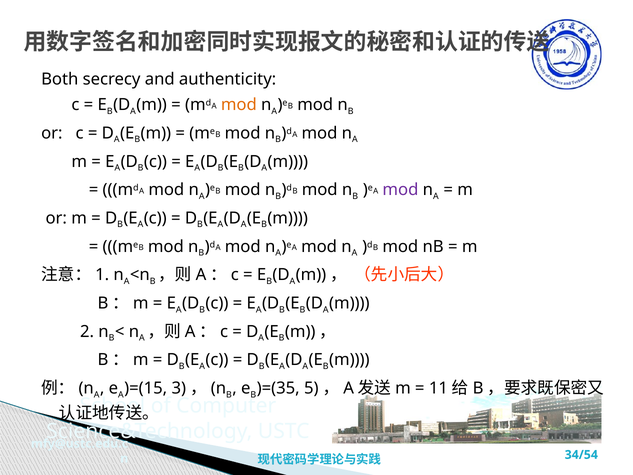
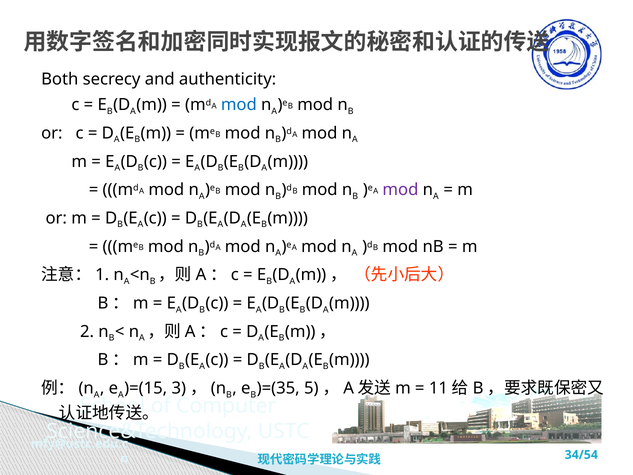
mod colour: orange -> blue (239, 105)
